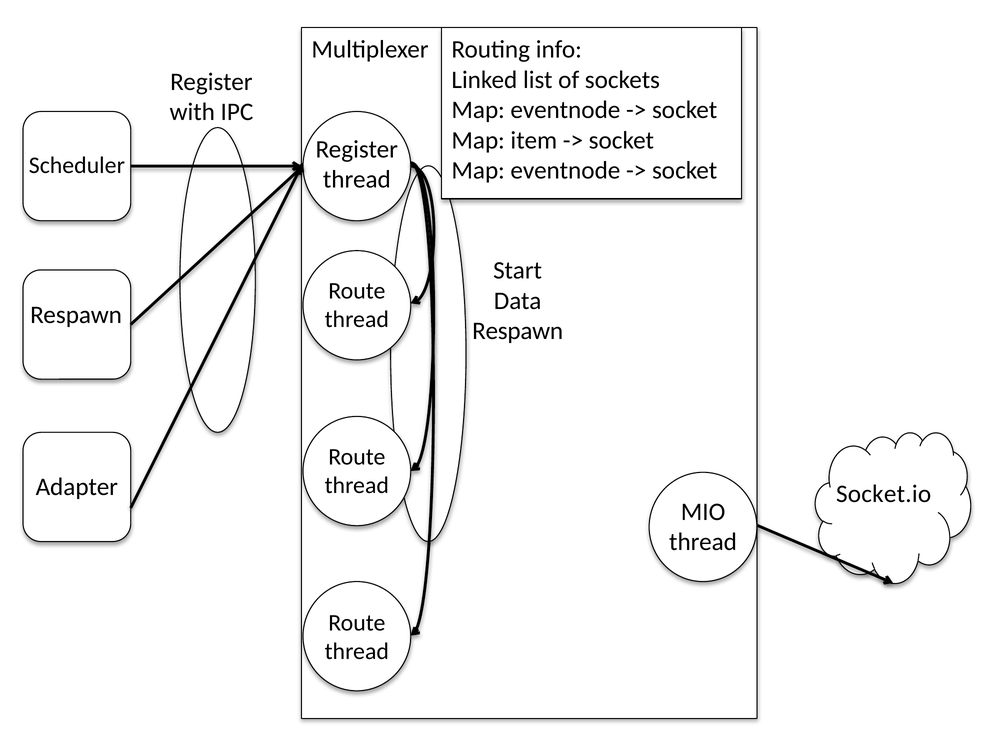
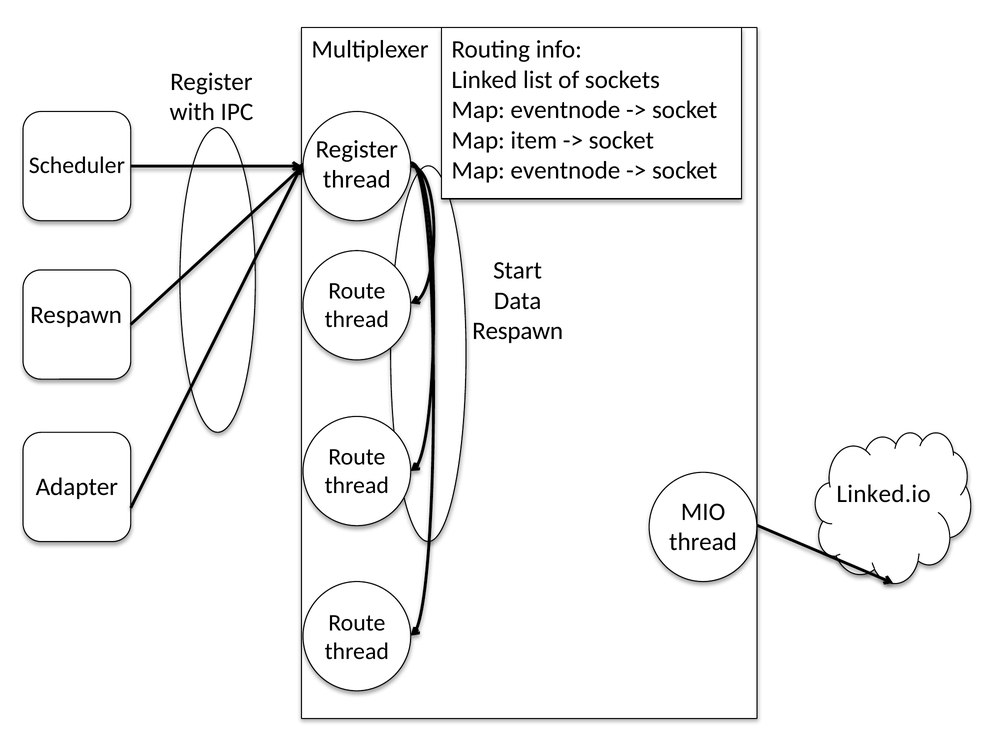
Socket.io: Socket.io -> Linked.io (884, 494)
